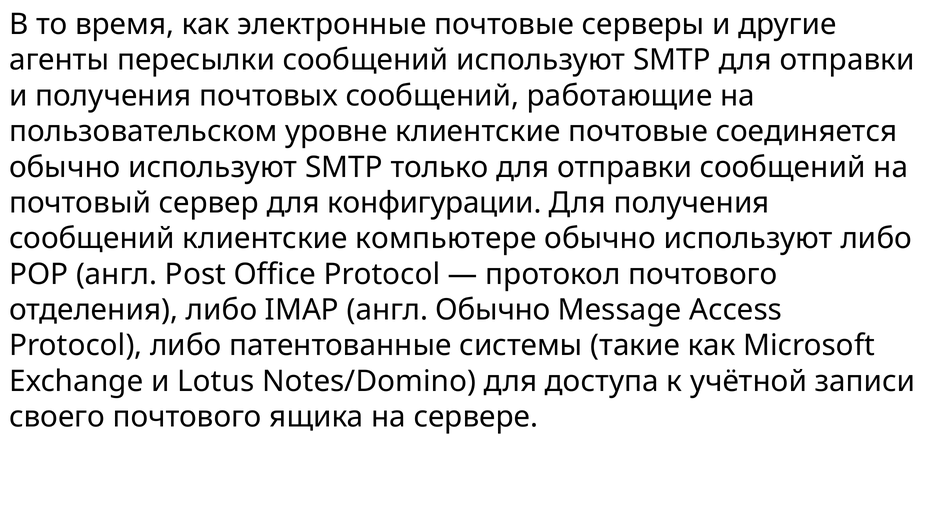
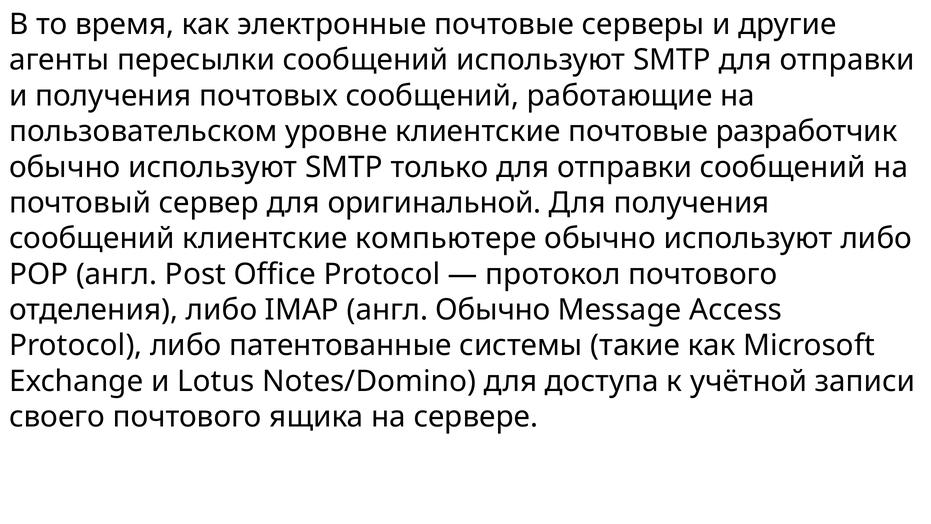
соединяется: соединяется -> разработчик (807, 131)
конфигурации: конфигурации -> оригинальной (434, 203)
